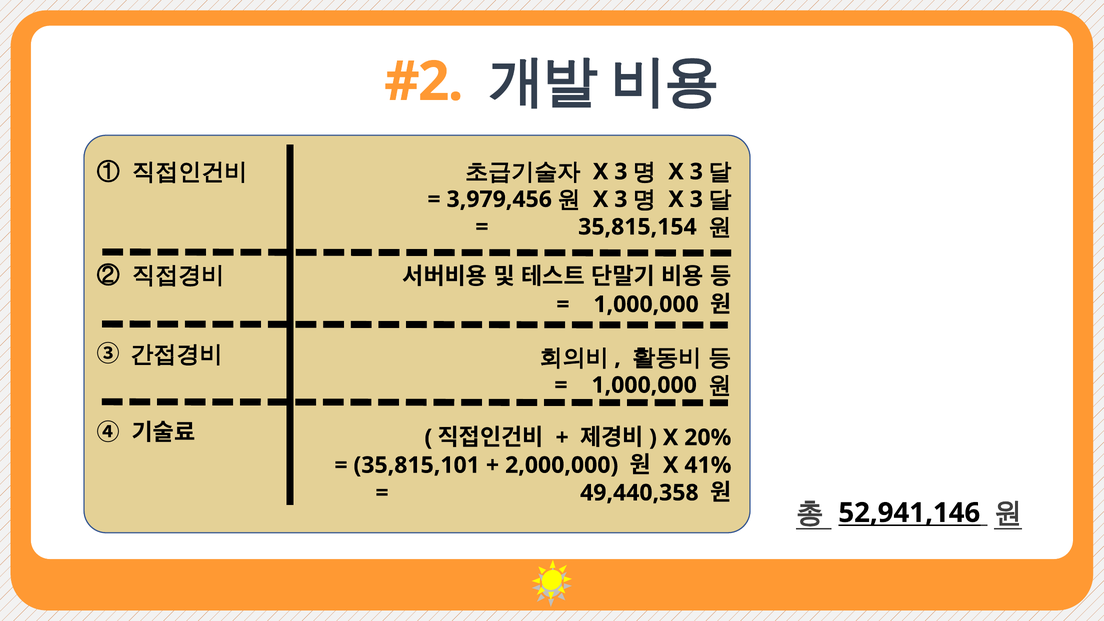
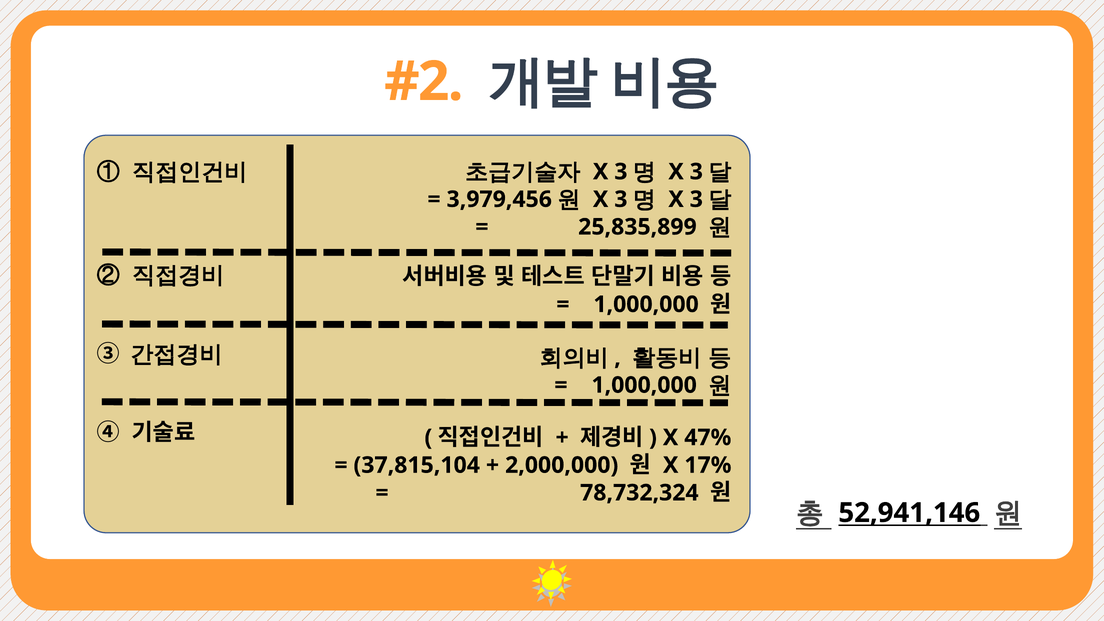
35,815,154: 35,815,154 -> 25,835,899 (637, 227)
20%: 20% -> 47% (708, 438)
35,815,101: 35,815,101 -> 37,815,104 (417, 465)
41%: 41% -> 17% (708, 465)
49,440,358: 49,440,358 -> 78,732,324 (639, 493)
